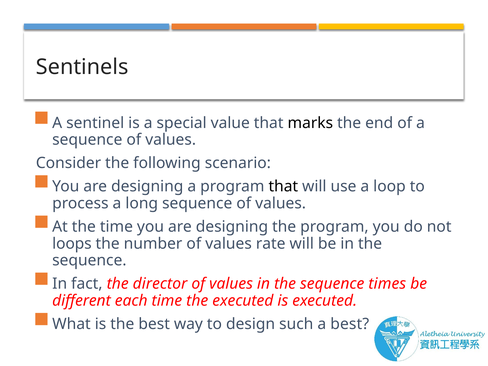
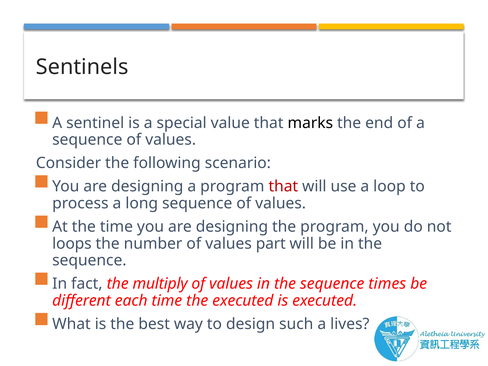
that colour: black -> red (283, 187)
rate: rate -> part (271, 244)
director: director -> multiply (160, 284)
a best: best -> lives (350, 324)
